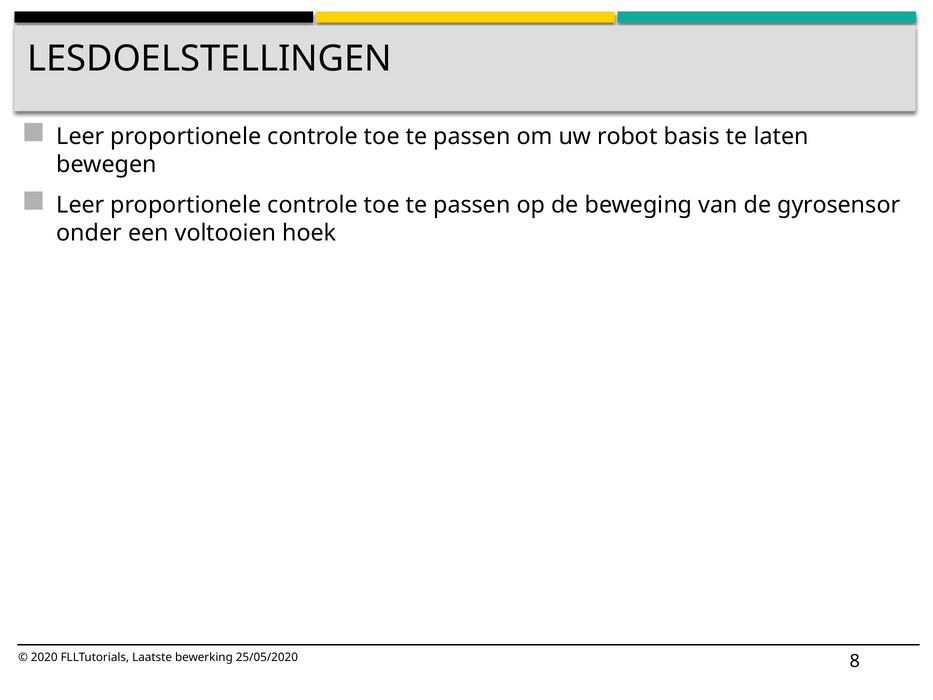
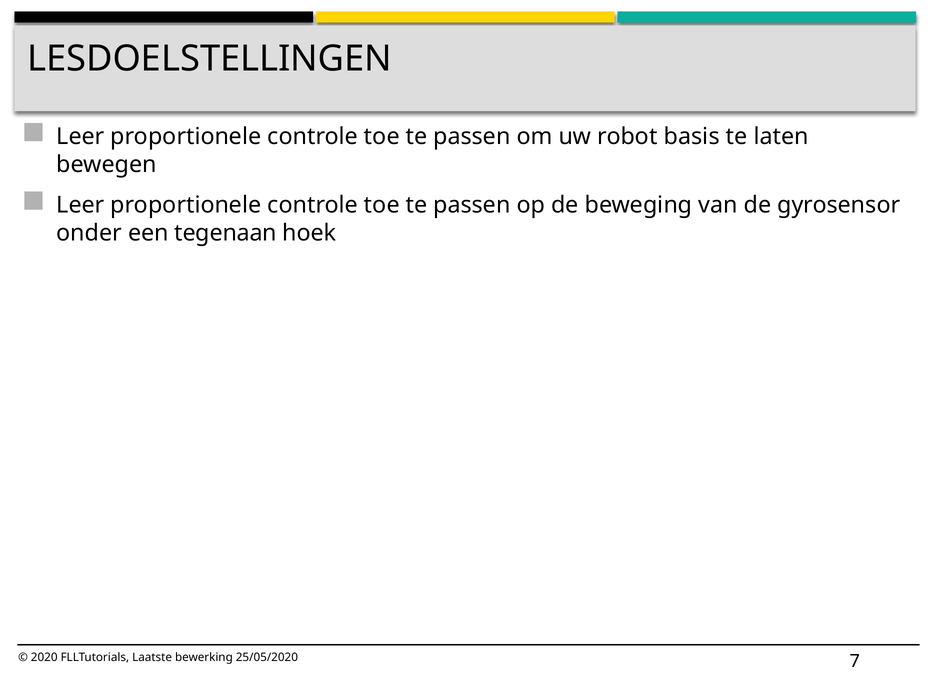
voltooien: voltooien -> tegenaan (226, 233)
8: 8 -> 7 (855, 661)
